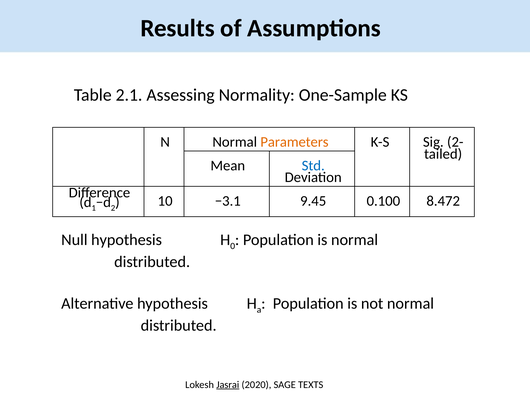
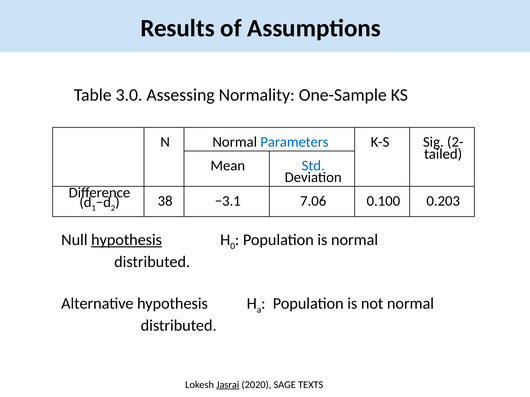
2.1: 2.1 -> 3.0 (129, 95)
Parameters colour: orange -> blue (294, 142)
10: 10 -> 38 (165, 201)
9.45: 9.45 -> 7.06 (313, 201)
8.472: 8.472 -> 0.203 (443, 201)
hypothesis underline: none -> present (127, 240)
